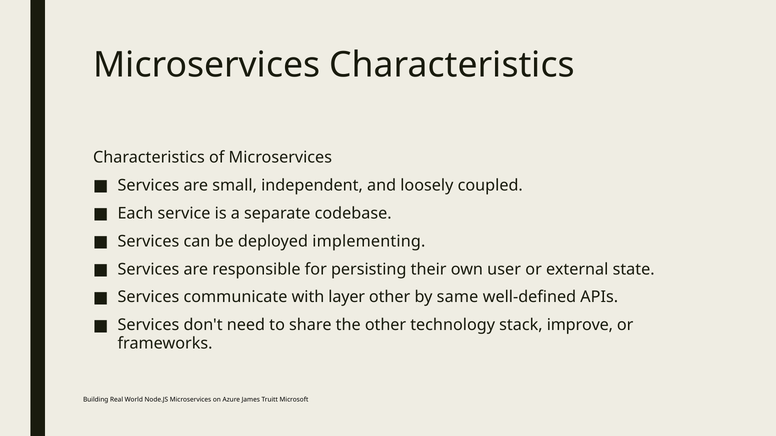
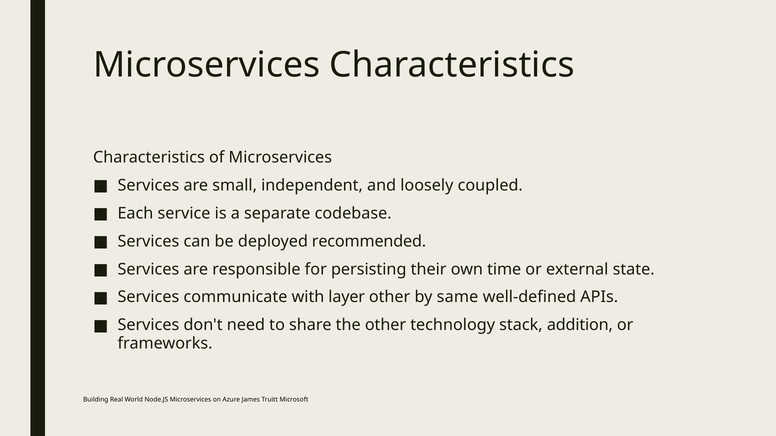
implementing: implementing -> recommended (369, 242)
user: user -> time (504, 269)
improve: improve -> addition (580, 325)
